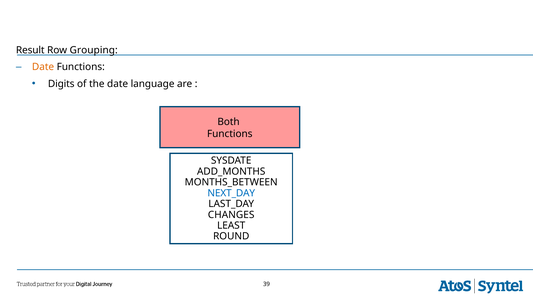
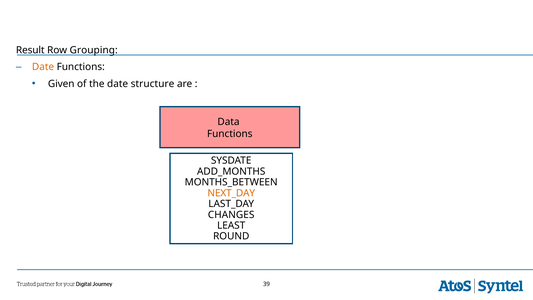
Digits: Digits -> Given (61, 84)
language: language -> structure (153, 84)
Both: Both -> Data (229, 122)
NEXT_DAY colour: blue -> orange (231, 193)
